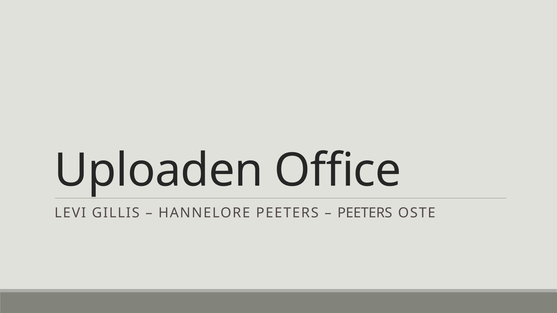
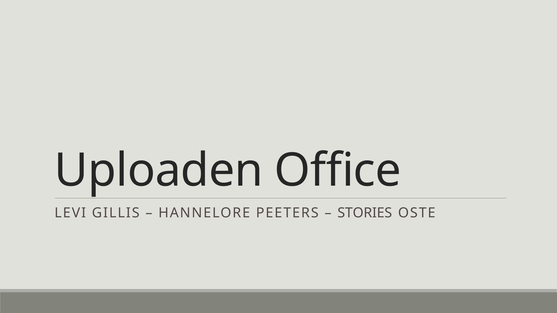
PEETERS: PEETERS -> STORIES (365, 213)
